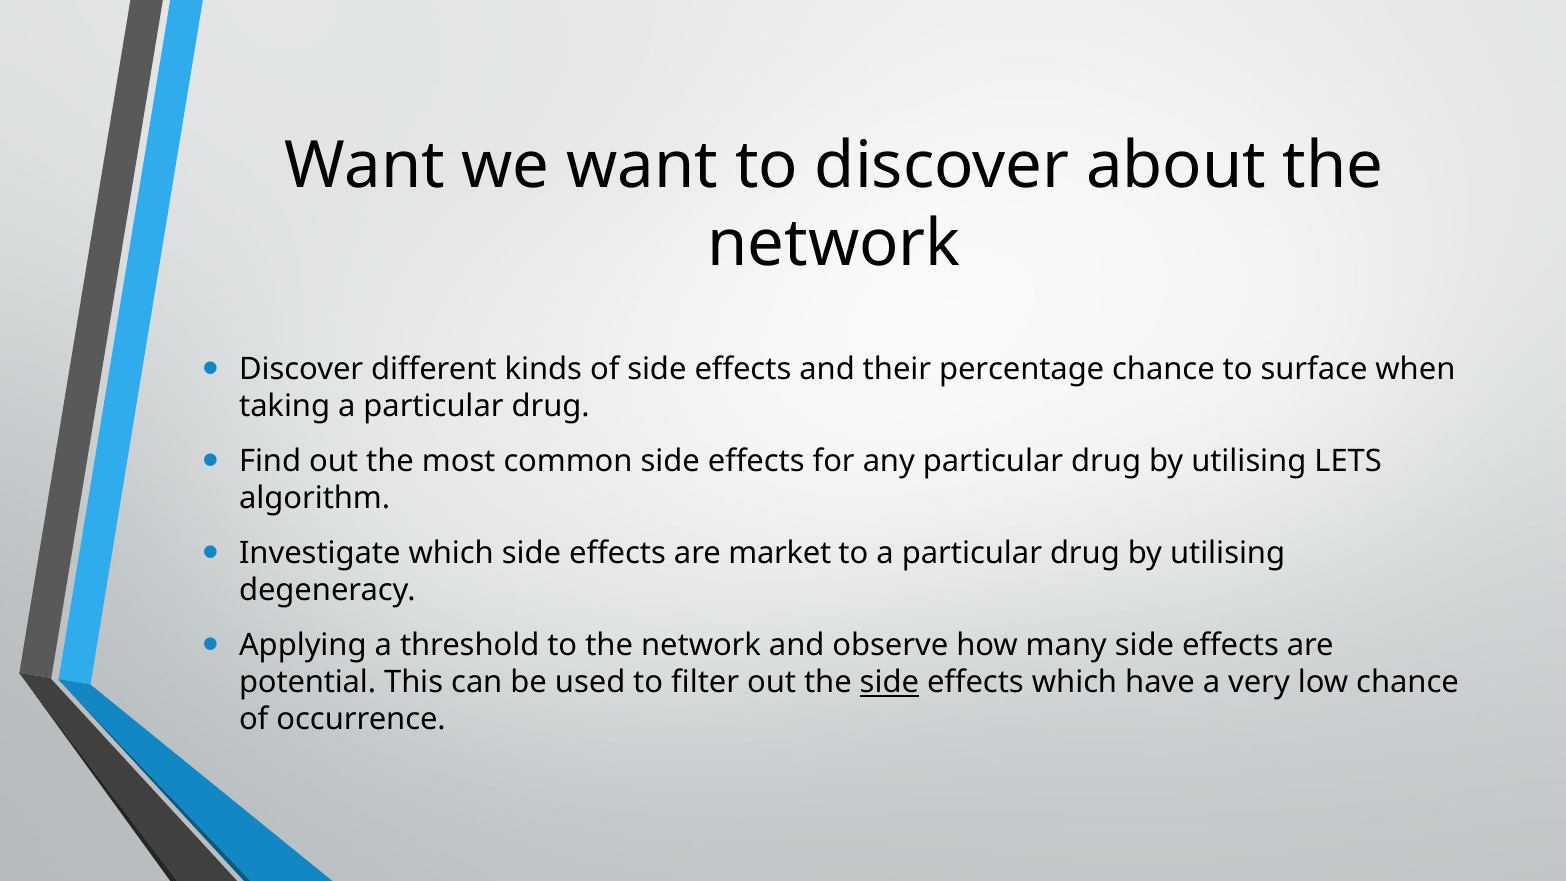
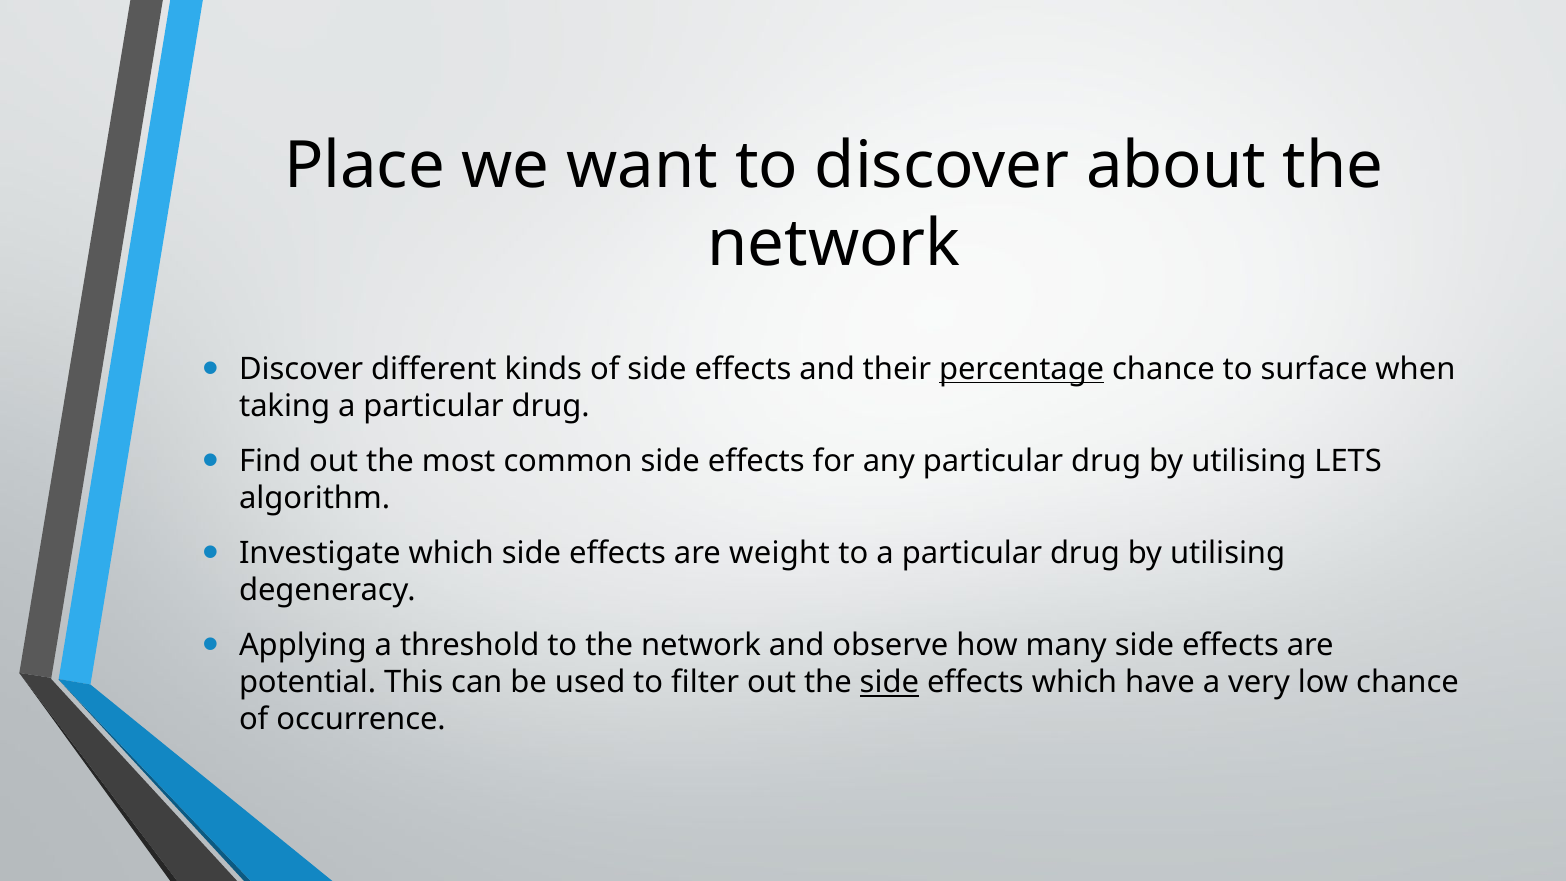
Want: Want -> Place (364, 166)
percentage underline: none -> present (1022, 369)
market: market -> weight (780, 553)
